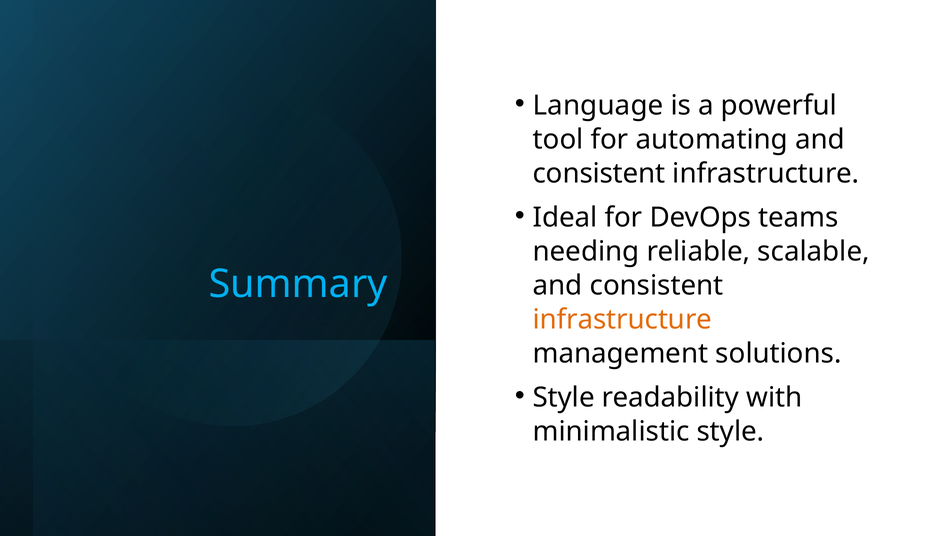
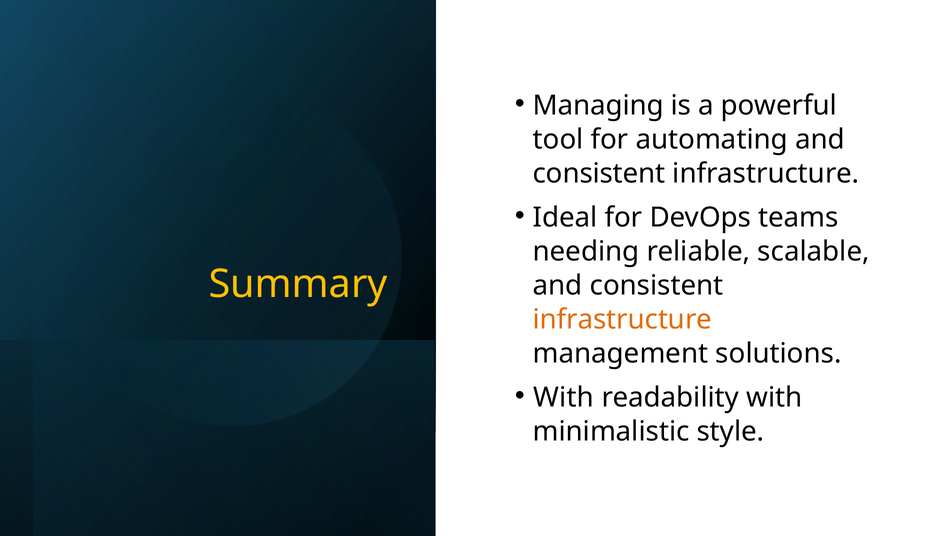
Language: Language -> Managing (598, 105)
Summary colour: light blue -> yellow (298, 284)
Style: Style -> With (564, 397)
